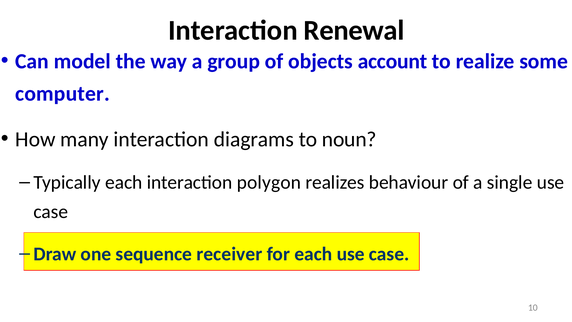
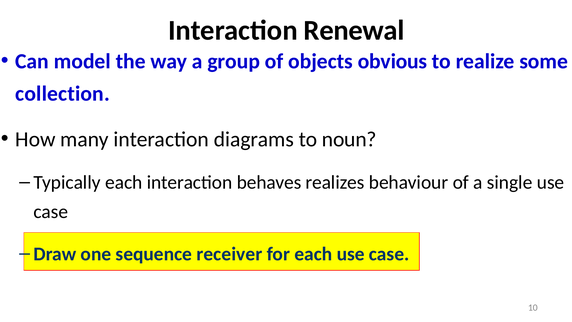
account: account -> obvious (393, 61)
computer: computer -> collection (63, 94)
polygon: polygon -> behaves (269, 182)
